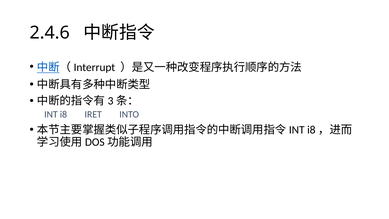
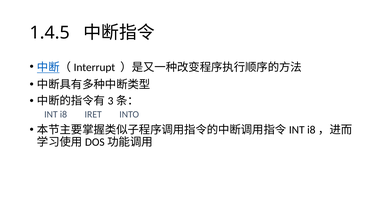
2.4.6: 2.4.6 -> 1.4.5 (50, 33)
